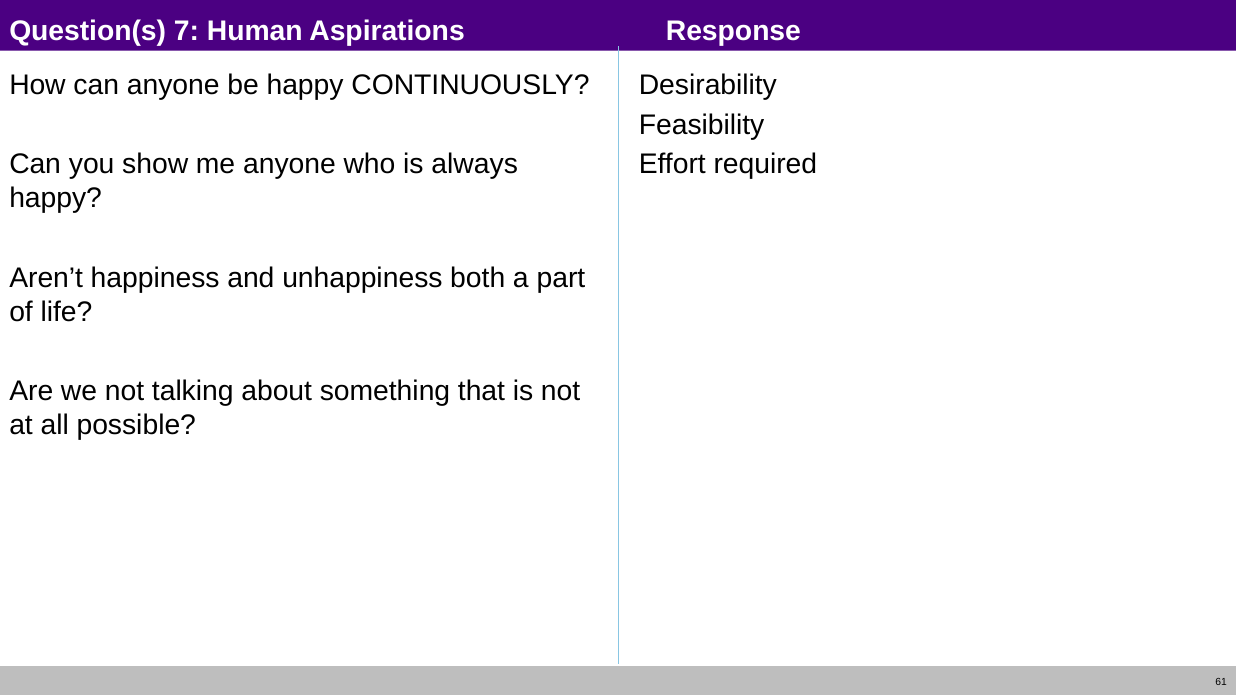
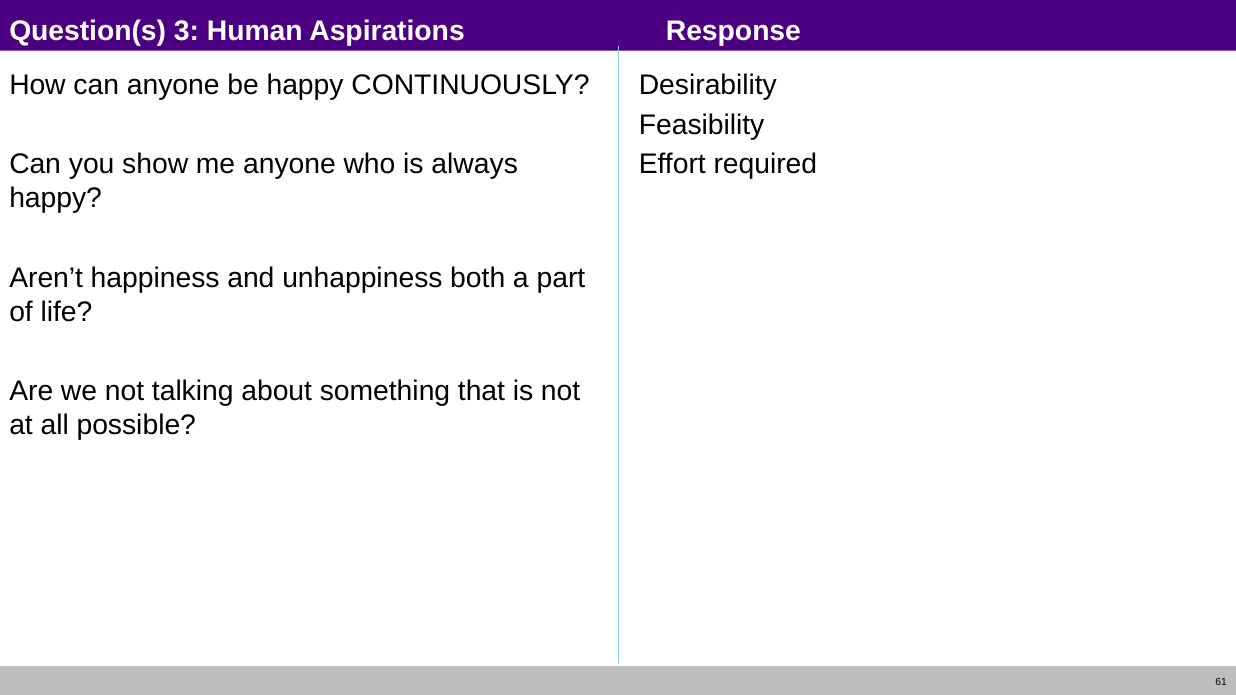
7: 7 -> 3 (186, 31)
